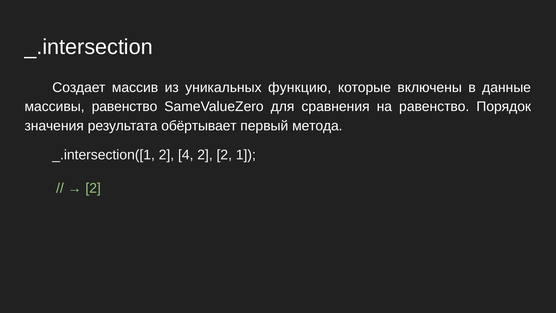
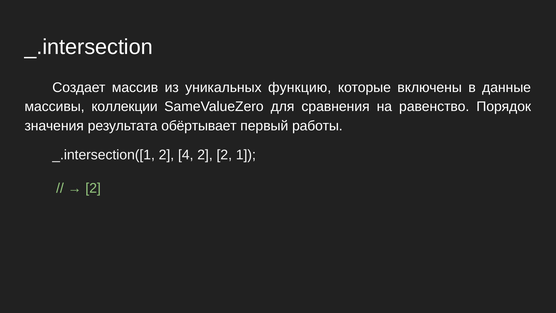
массивы равенство: равенство -> коллекции (125, 107)
метода: метода -> работы (317, 126)
